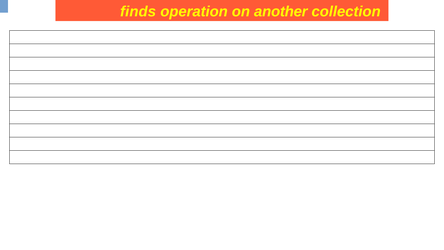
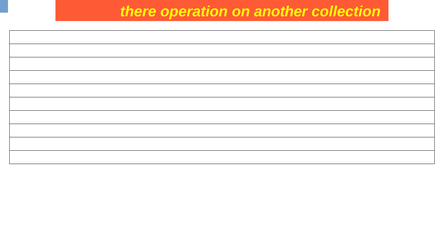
finds: finds -> there (138, 12)
